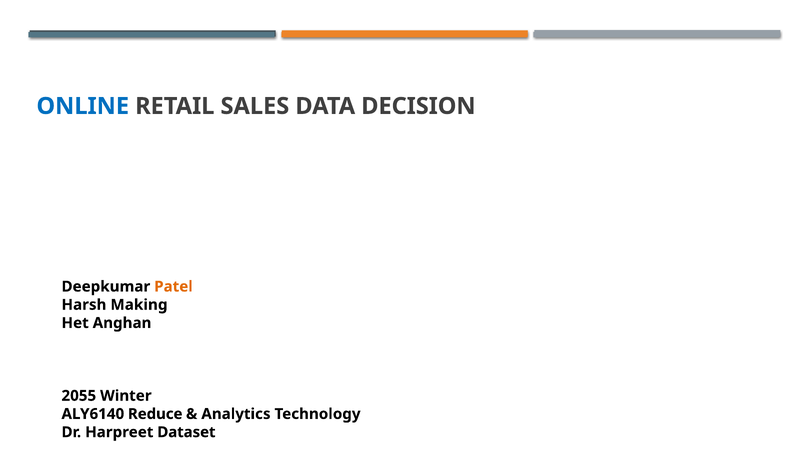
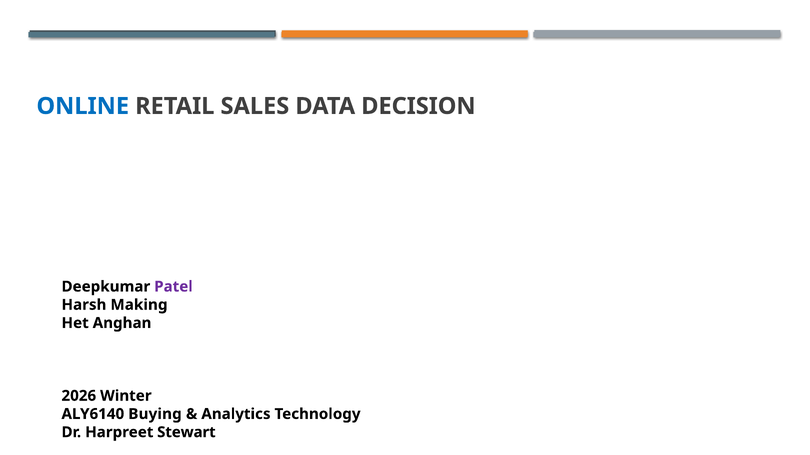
Patel colour: orange -> purple (173, 287)
2055: 2055 -> 2026 (79, 396)
Reduce: Reduce -> Buying (155, 415)
Dataset: Dataset -> Stewart (186, 433)
